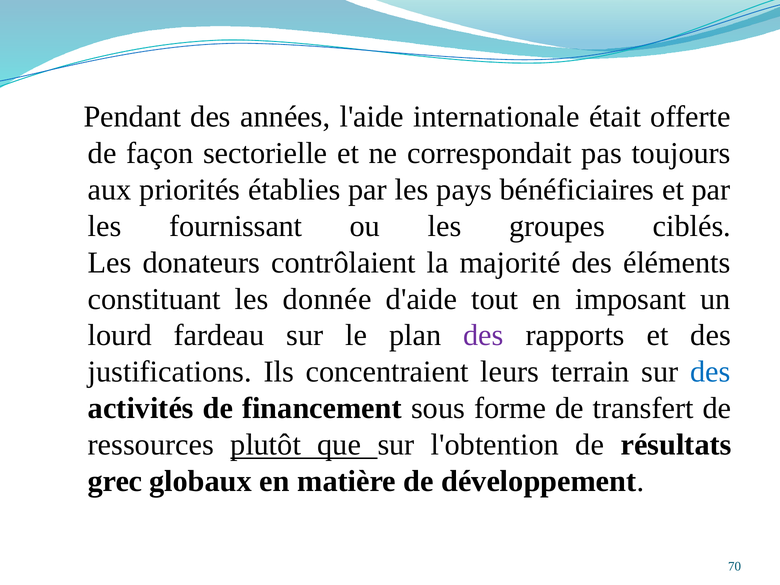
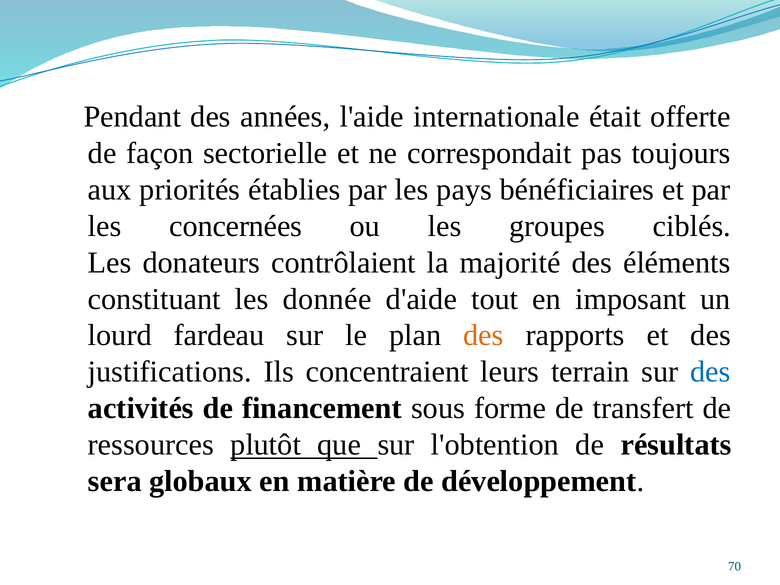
fournissant: fournissant -> concernées (236, 226)
des colour: purple -> orange (483, 335)
grec: grec -> sera (115, 481)
